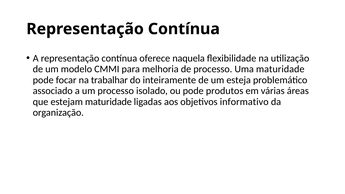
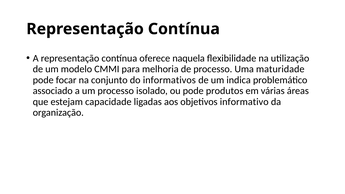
trabalhar: trabalhar -> conjunto (109, 80)
inteiramente: inteiramente -> informativos (169, 80)
esteja: esteja -> indica (239, 80)
estejam maturidade: maturidade -> capacidade (108, 102)
